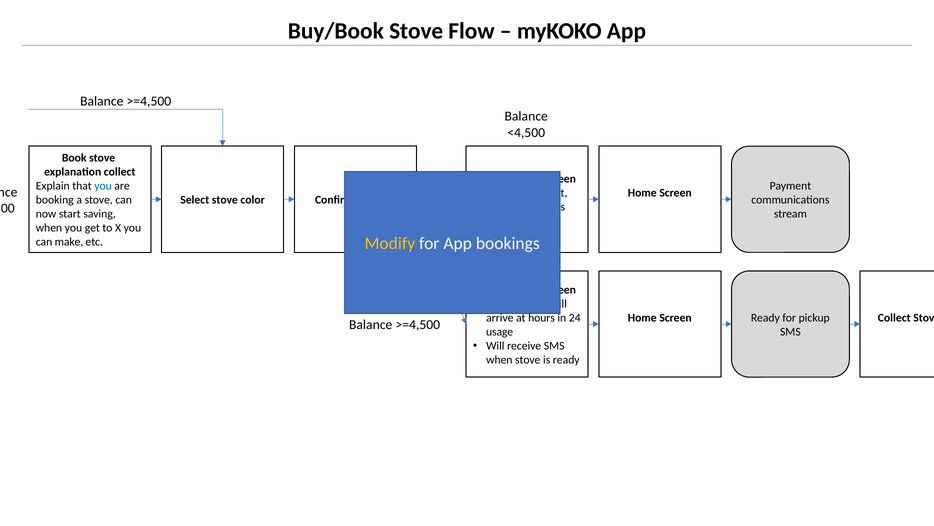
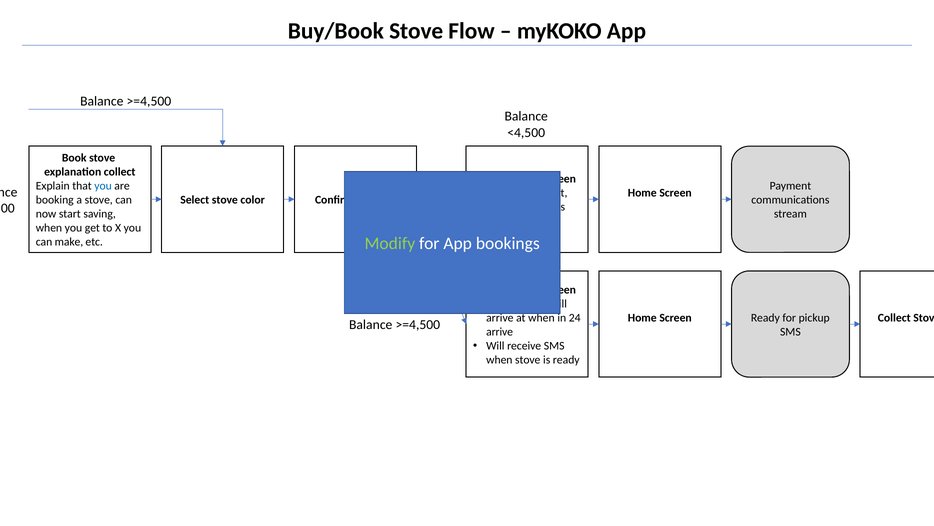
Modify colour: yellow -> light green (390, 243)
at hours: hours -> when (541, 317)
usage: usage -> arrive (500, 331)
